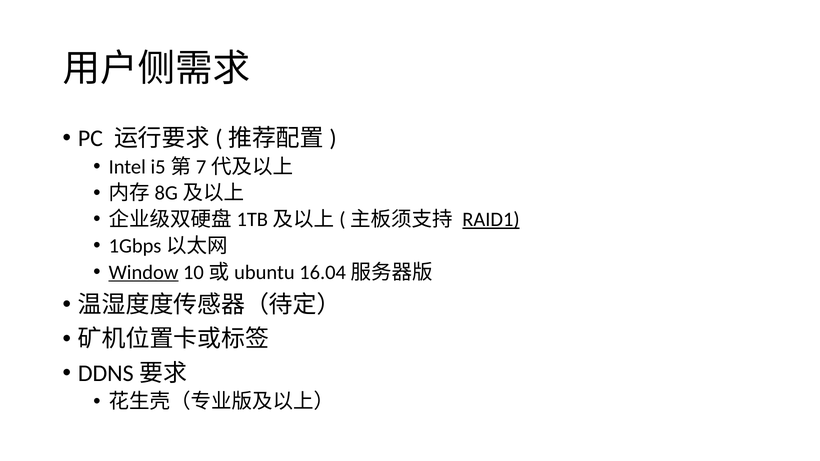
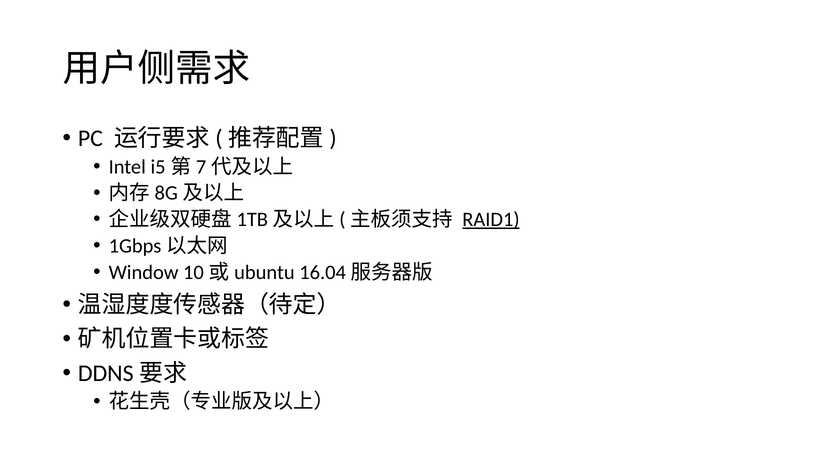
Window underline: present -> none (144, 272)
